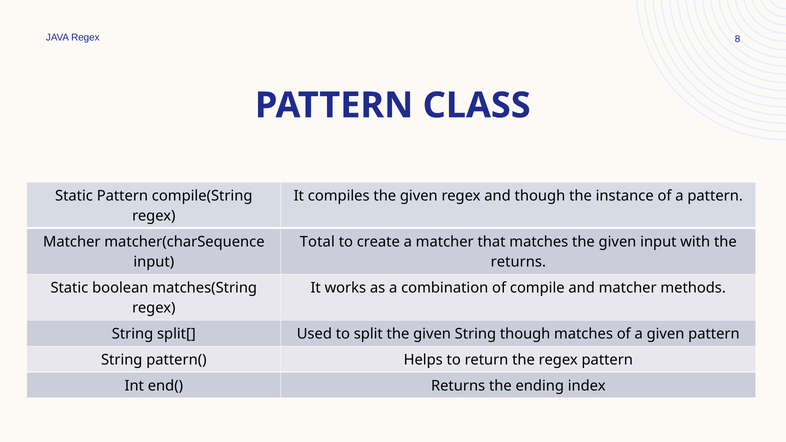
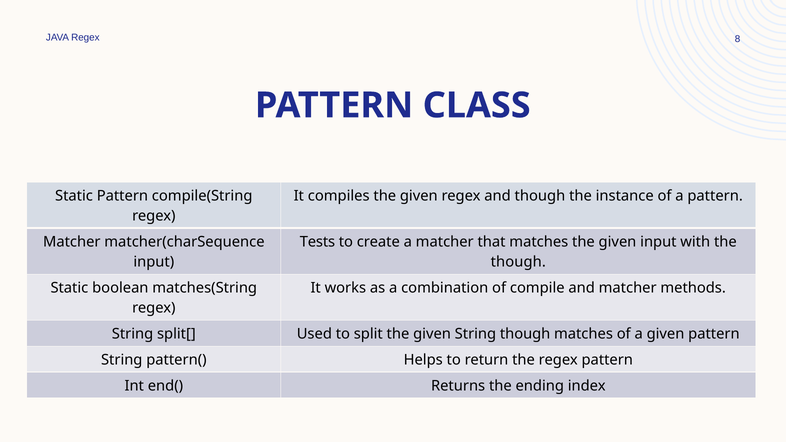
Total: Total -> Tests (317, 242)
returns: returns -> though (518, 262)
